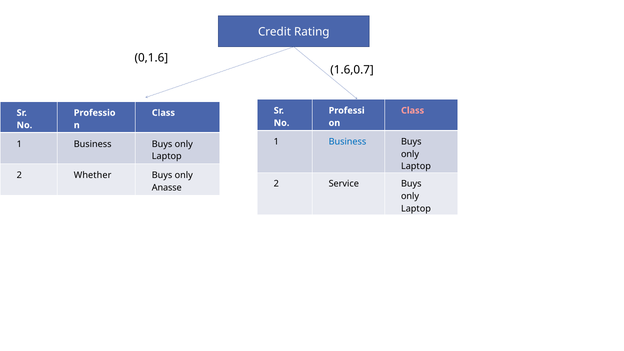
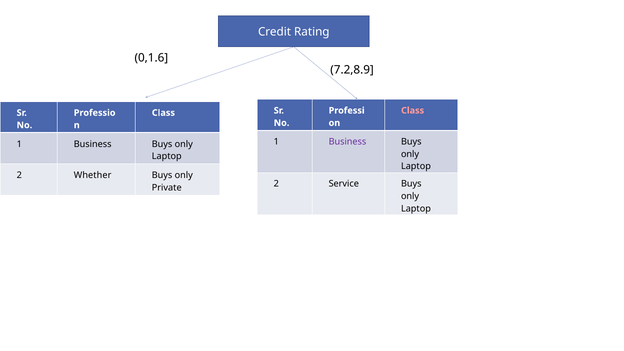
1.6,0.7: 1.6,0.7 -> 7.2,8.9 (352, 70)
Business colour: blue -> purple (347, 142)
Anasse: Anasse -> Private (167, 188)
